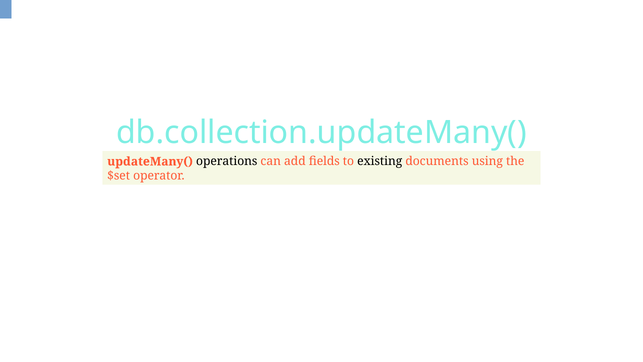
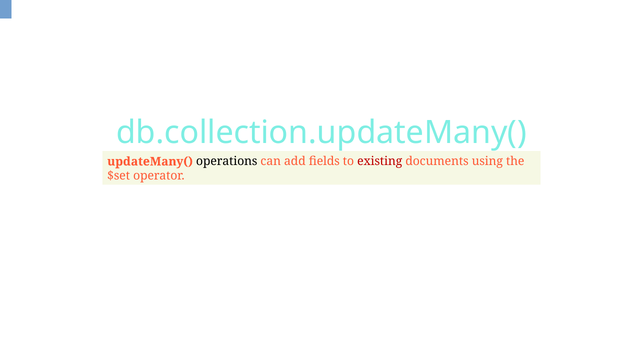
existing colour: black -> red (380, 161)
